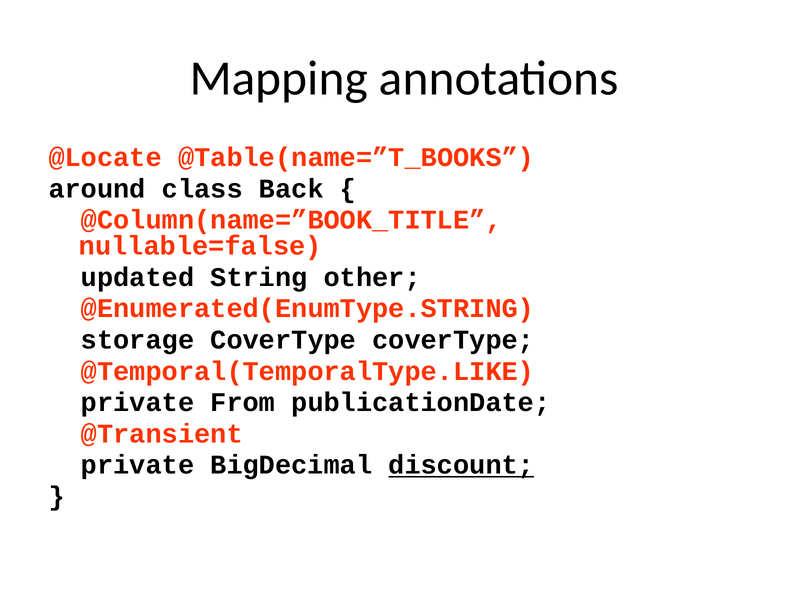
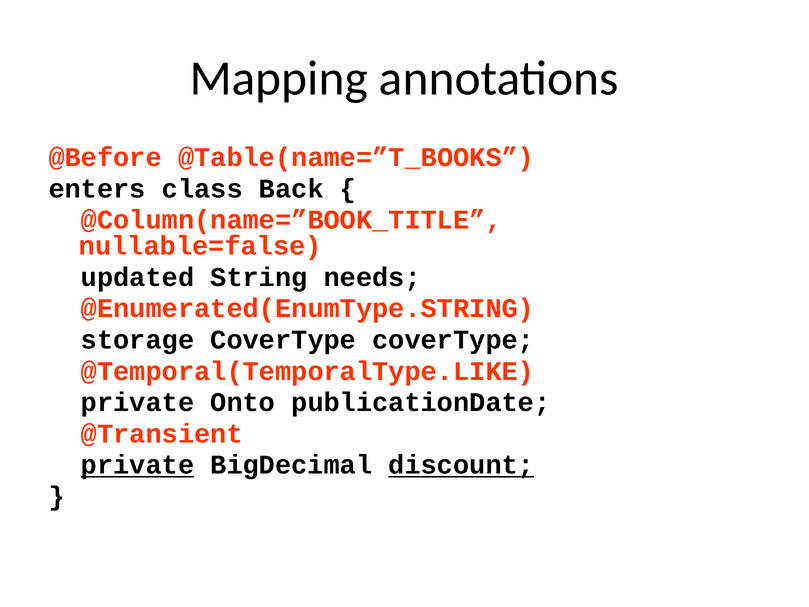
@Locate: @Locate -> @Before (105, 157)
around: around -> enters (97, 189)
other: other -> needs (372, 277)
From: From -> Onto (243, 402)
private underline: none -> present (138, 465)
